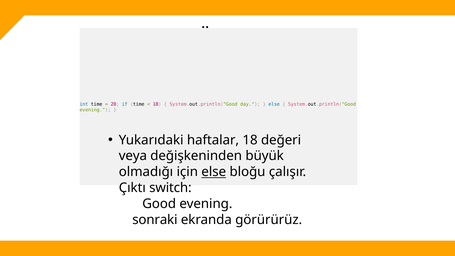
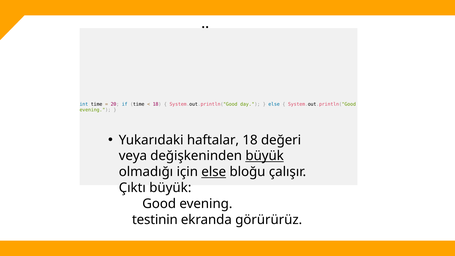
büyük underline: none -> present (265, 156)
Çıktı switch: switch -> büyük (170, 188)
sonraki: sonraki -> testinin (155, 220)
